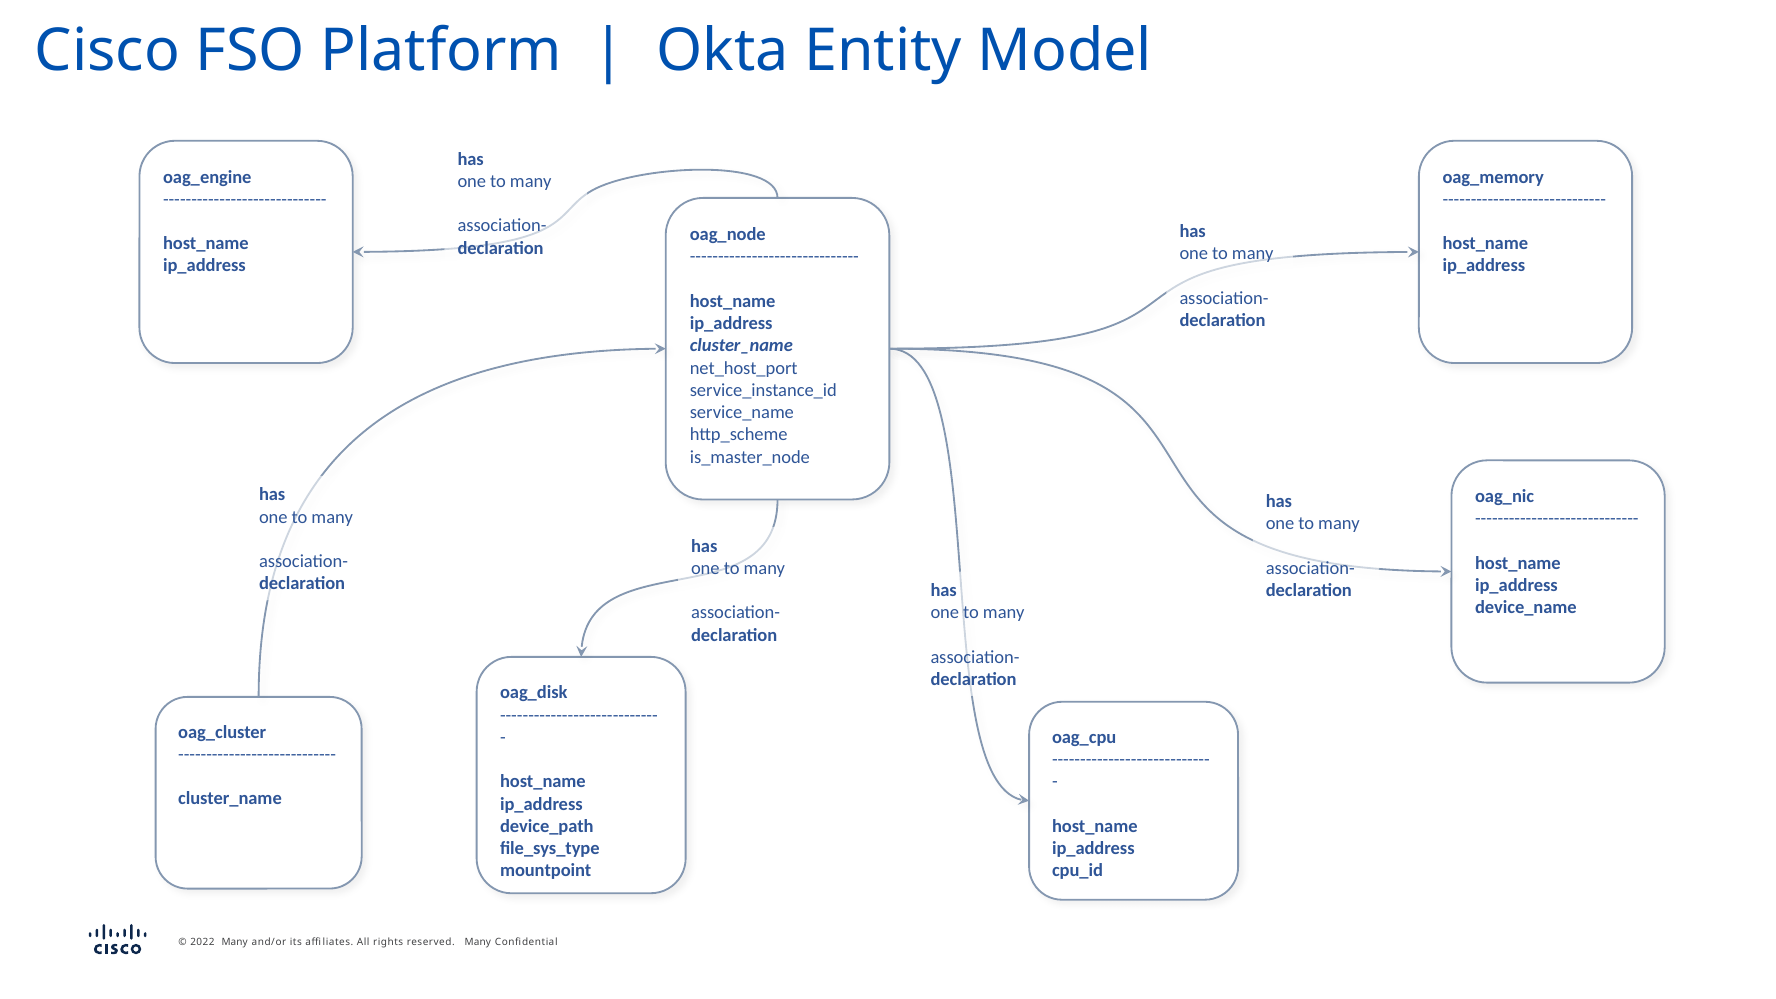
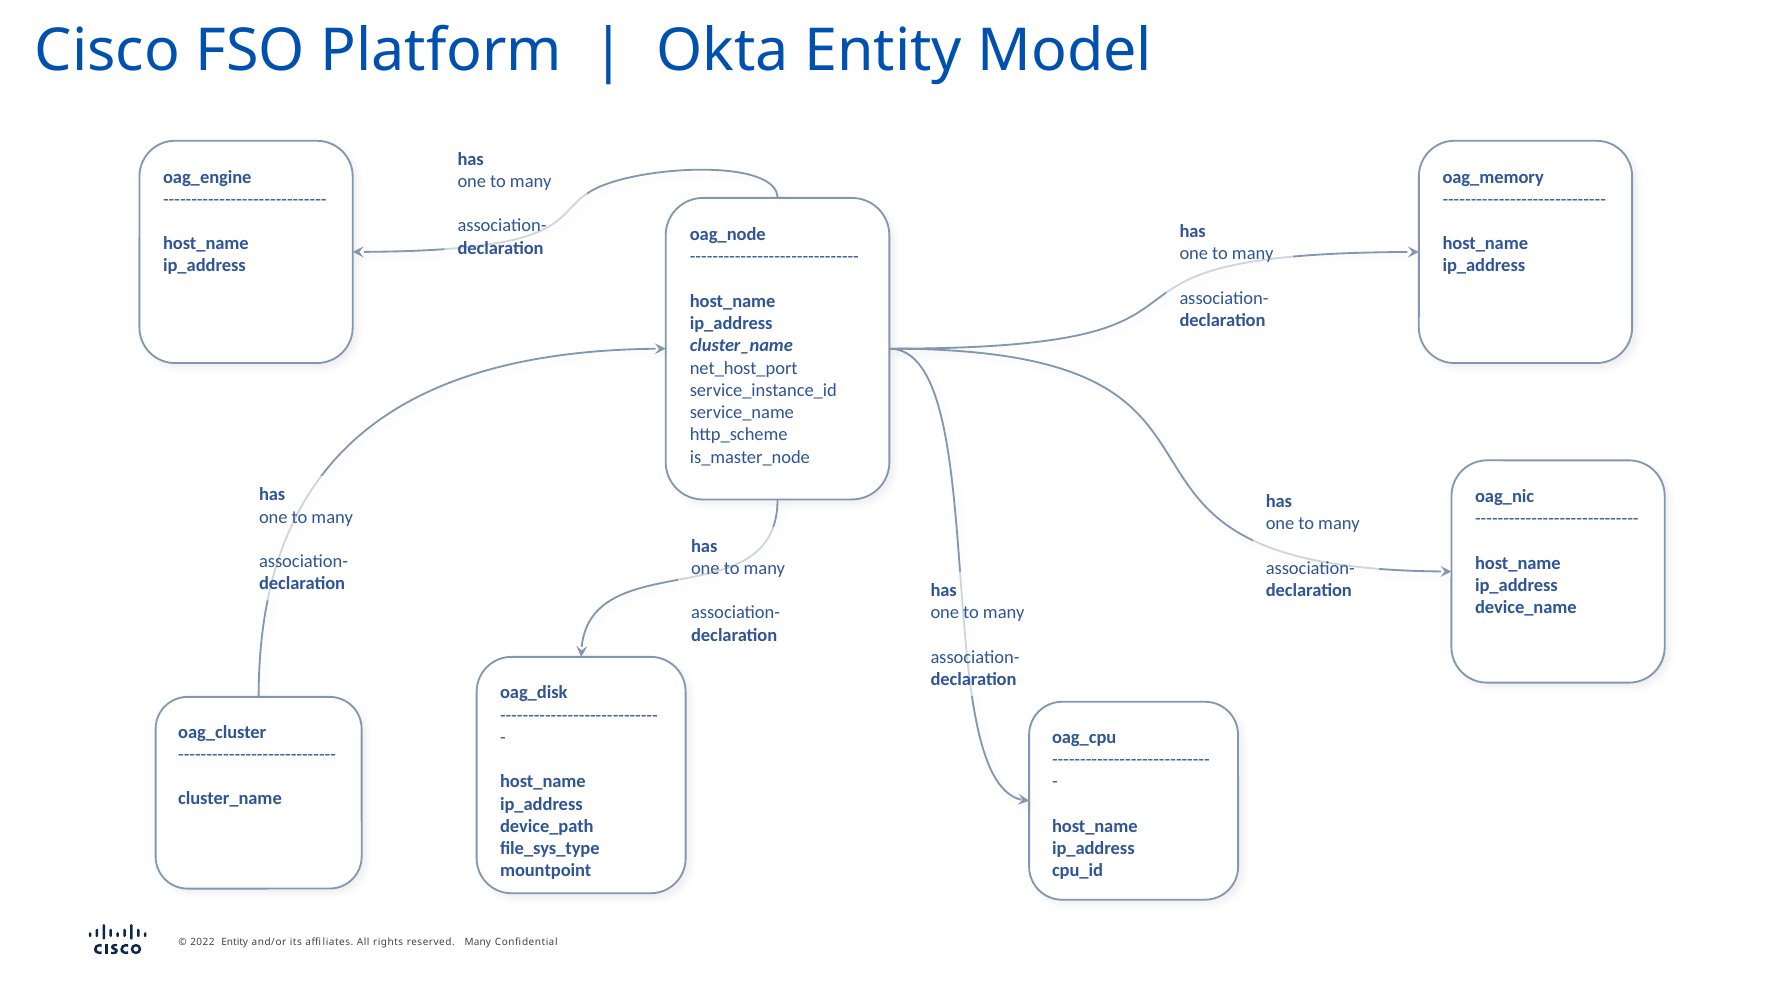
Many: Many -> Entity (235, 943)
